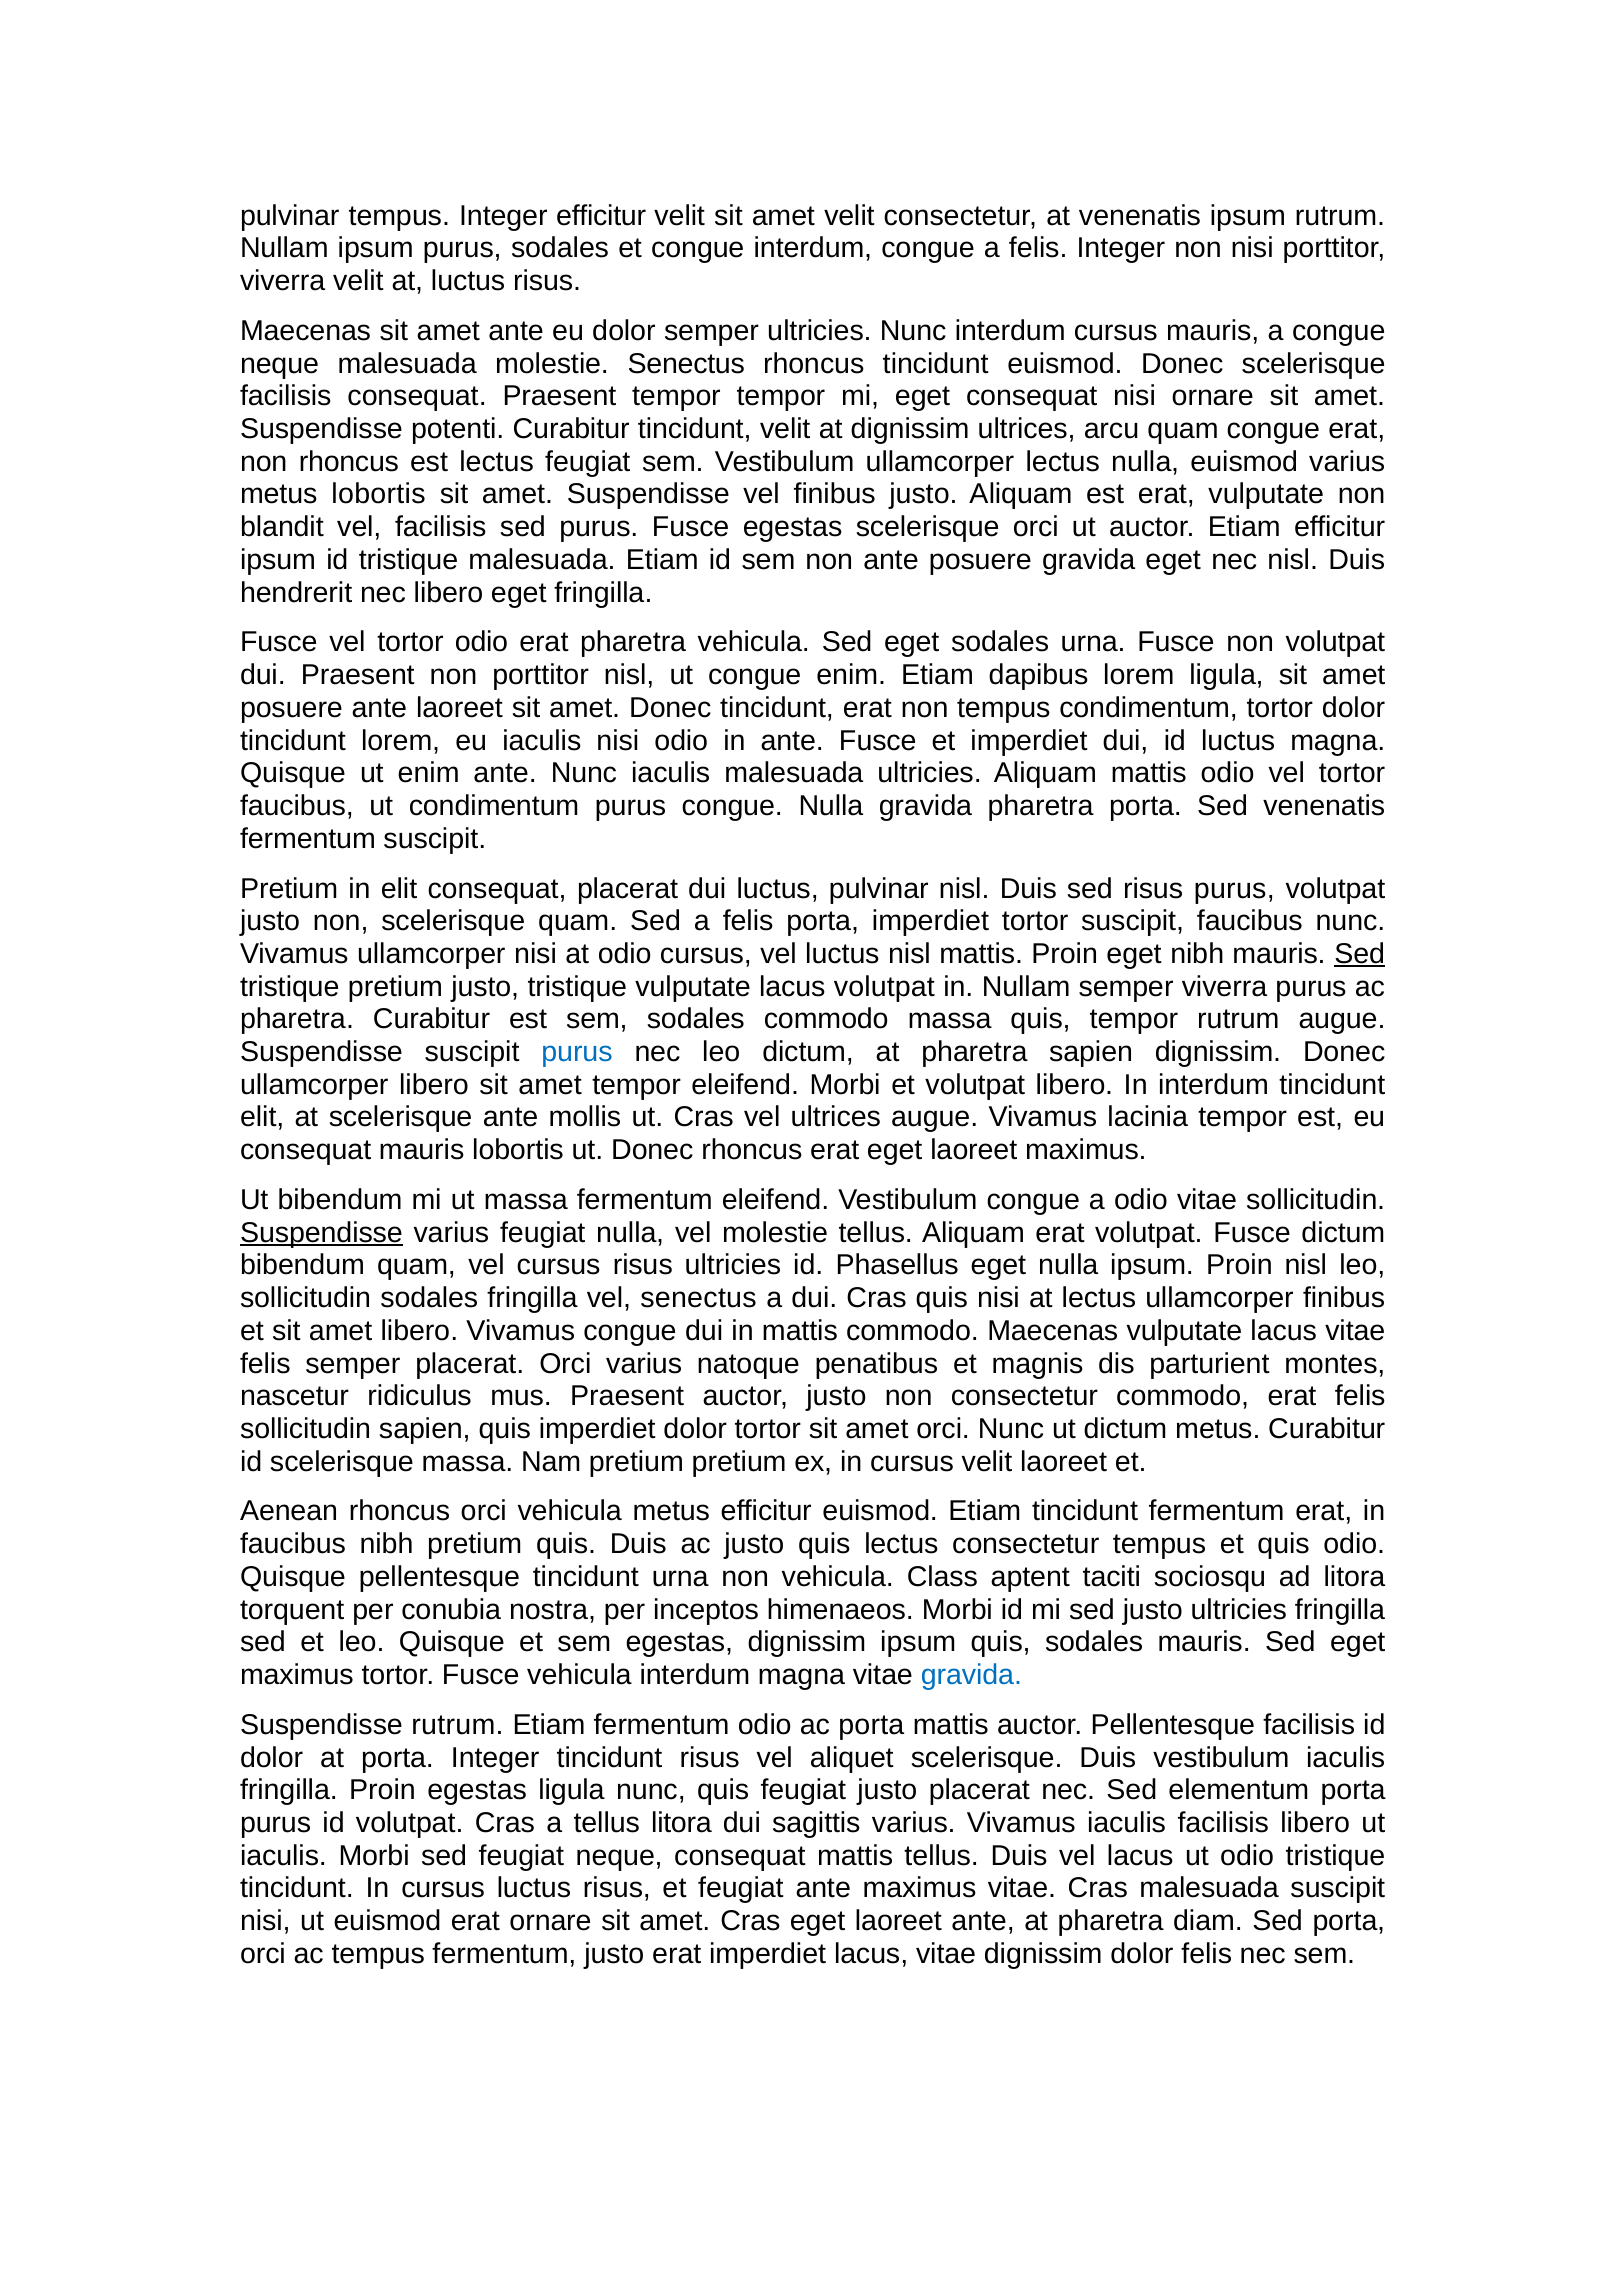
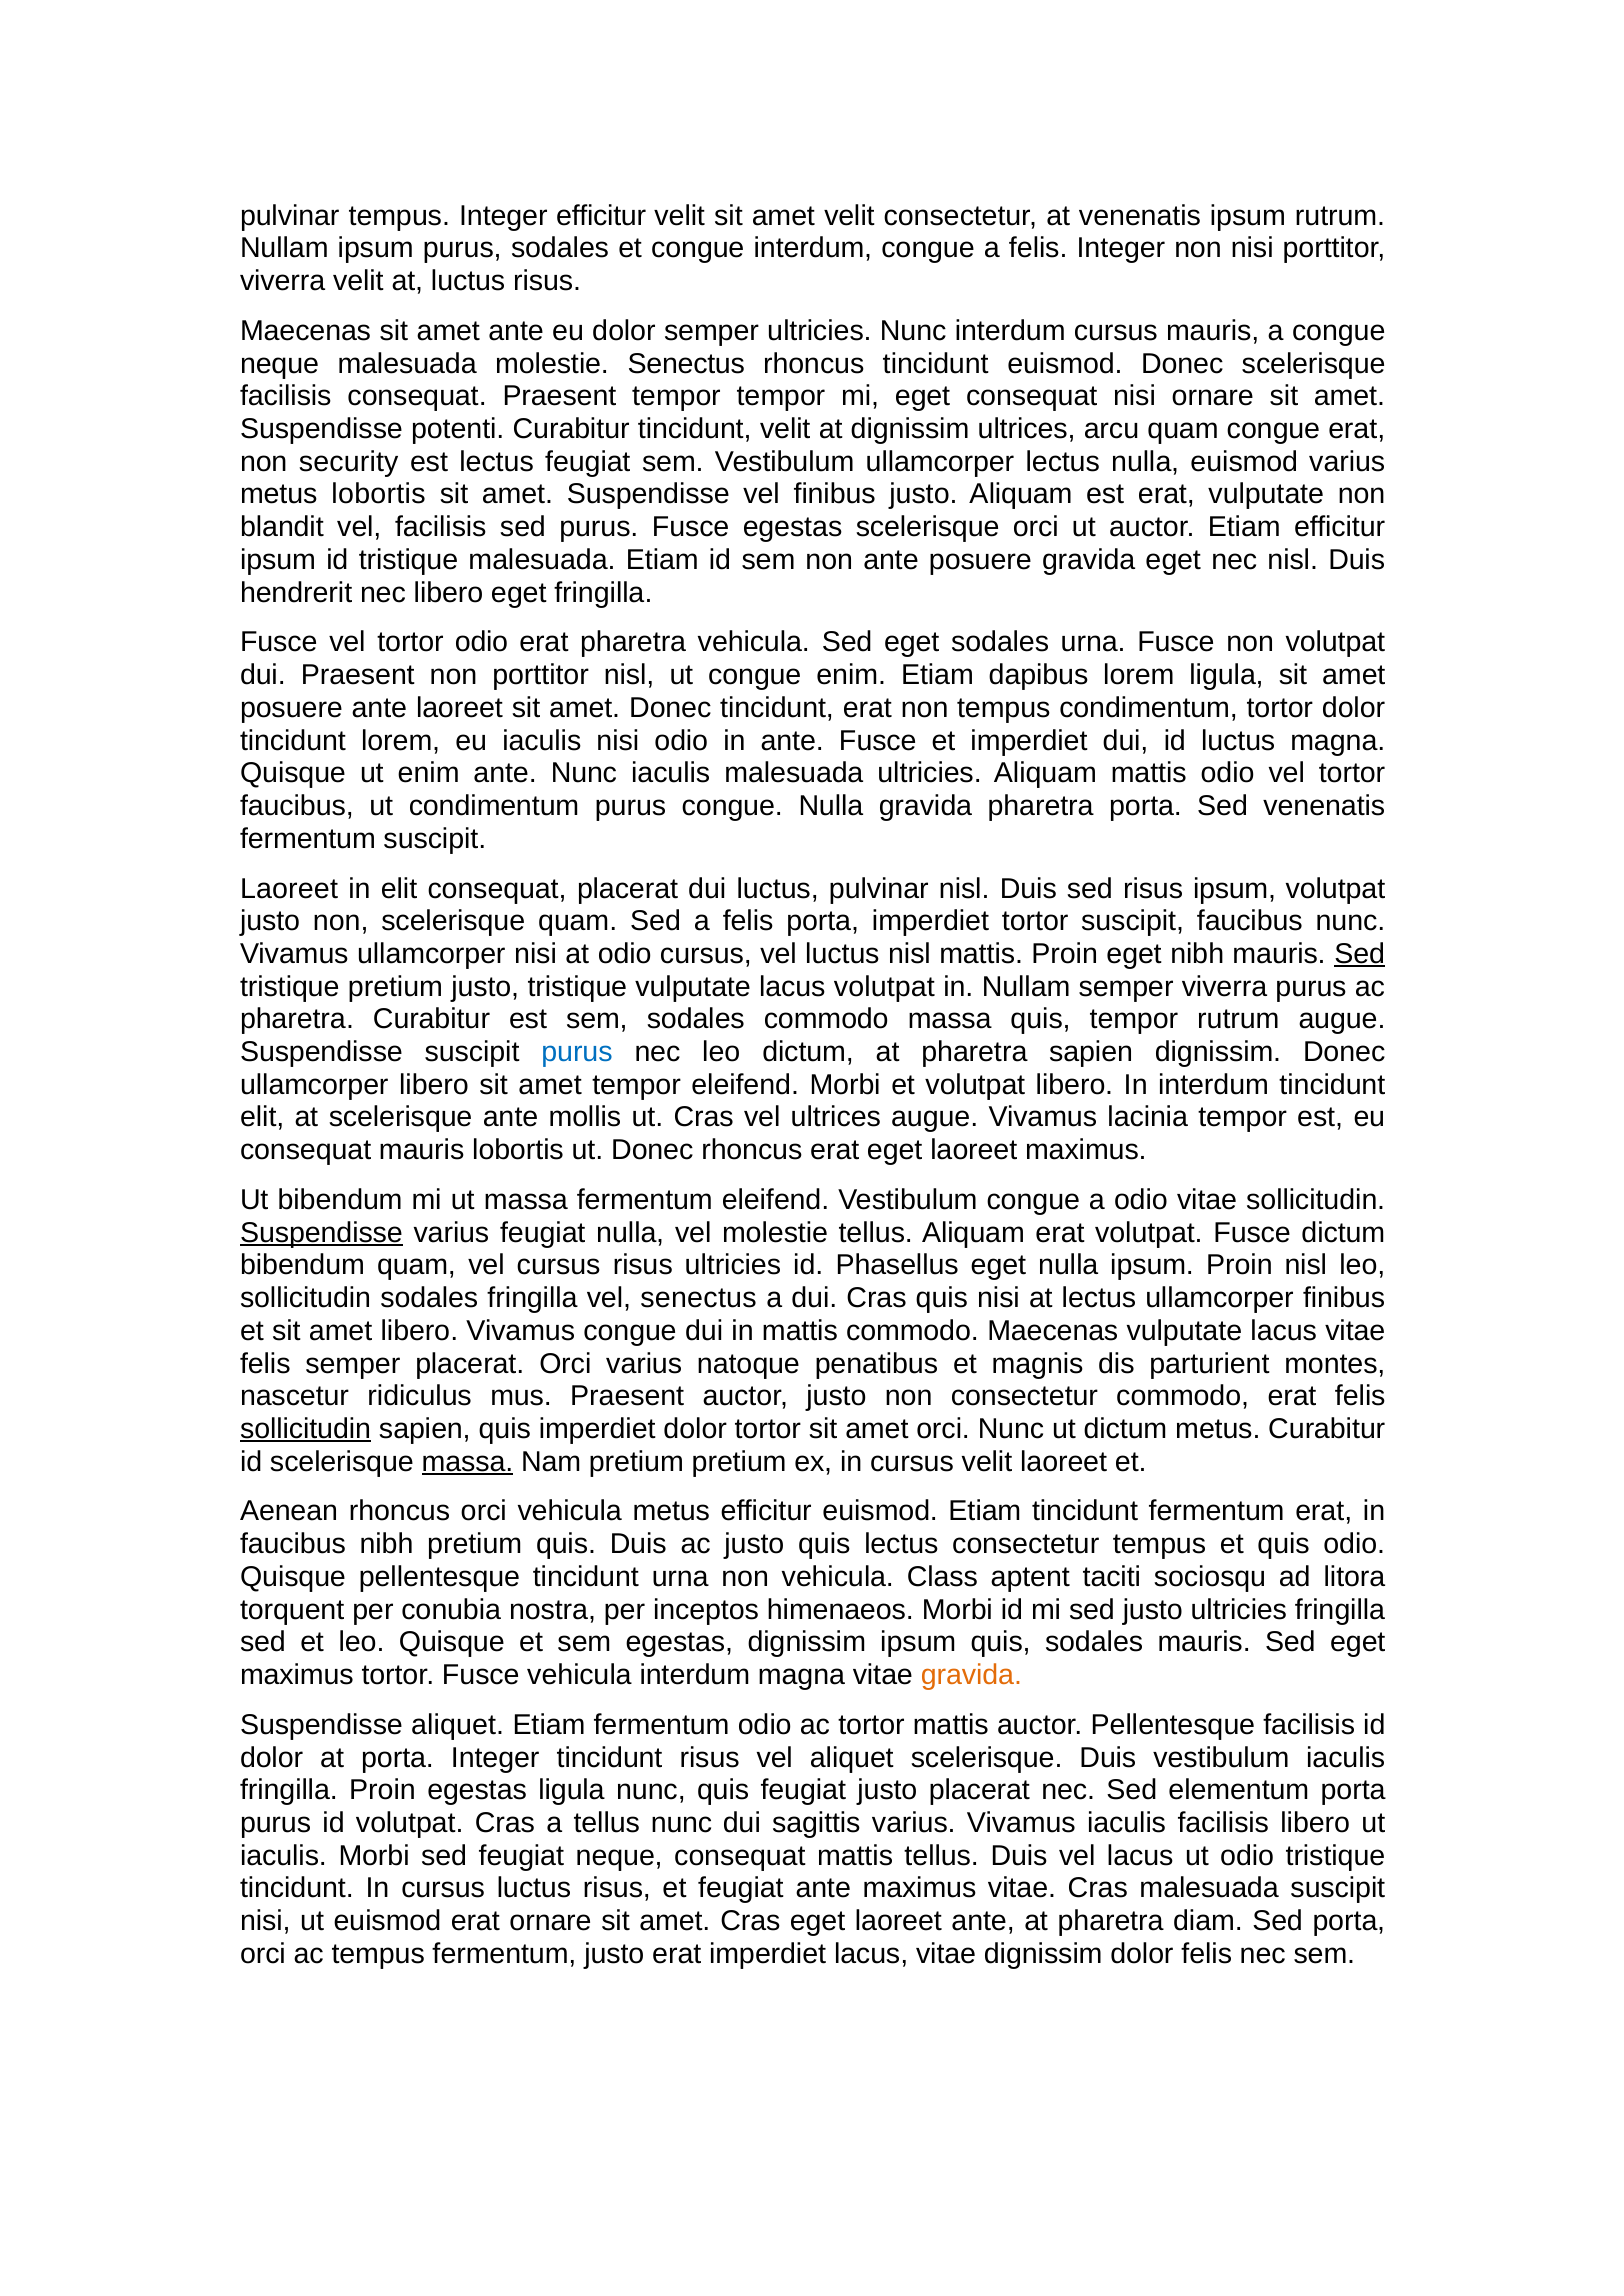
non rhoncus: rhoncus -> security (349, 462)
Pretium: Pretium -> Laoreet (289, 889)
risus purus: purus -> ipsum (1235, 889)
sollicitudin underline: none -> present (306, 1429)
massa underline: none -> present (468, 1462)
gravida colour: blue -> orange (971, 1675)
Suspendisse rutrum: rutrum -> aliquet (458, 1725)
ac porta: porta -> tortor (872, 1725)
tellus litora: litora -> nunc (681, 1823)
